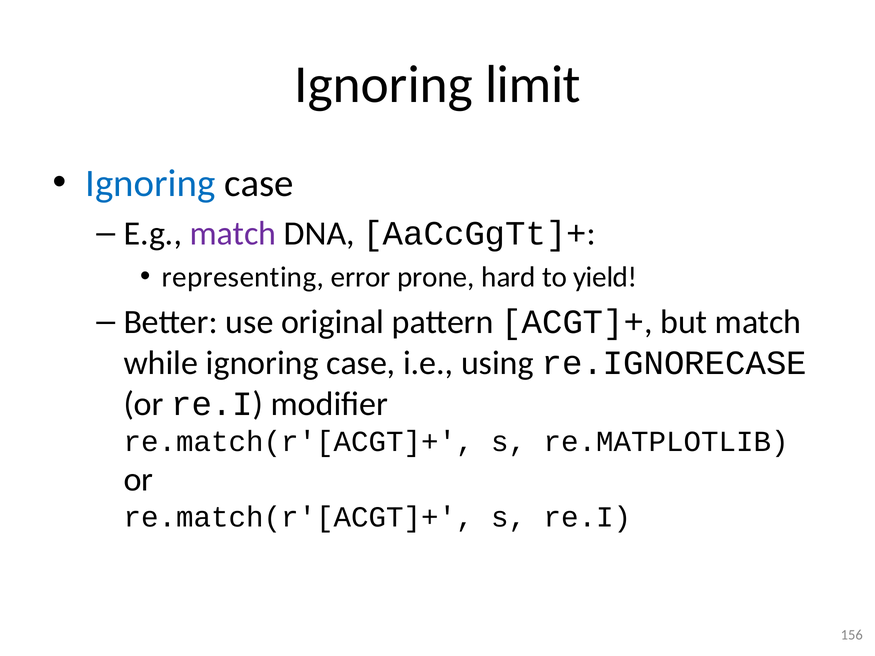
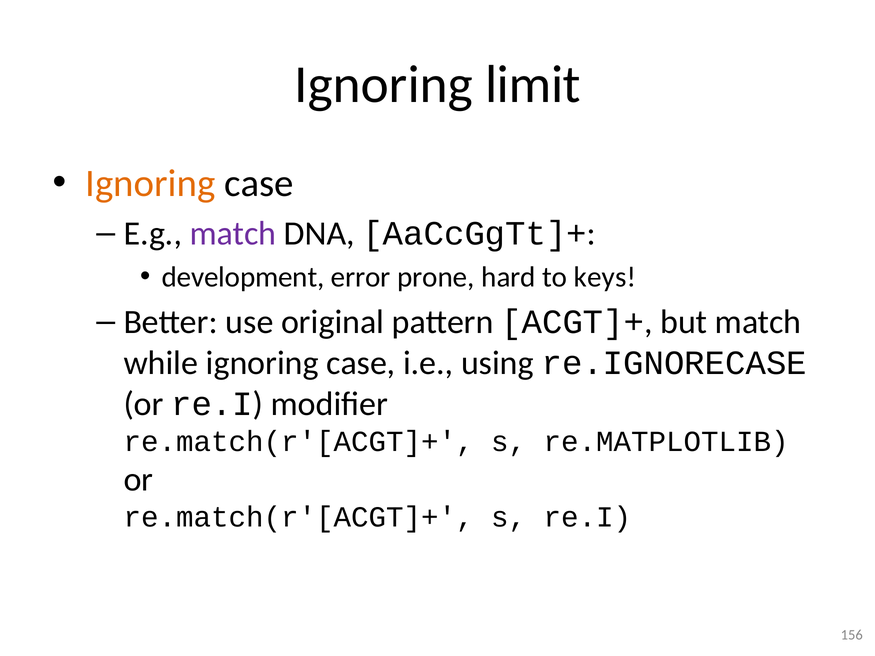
Ignoring colour: blue -> orange (150, 184)
representing: representing -> development (243, 277)
yield: yield -> keys (605, 277)
